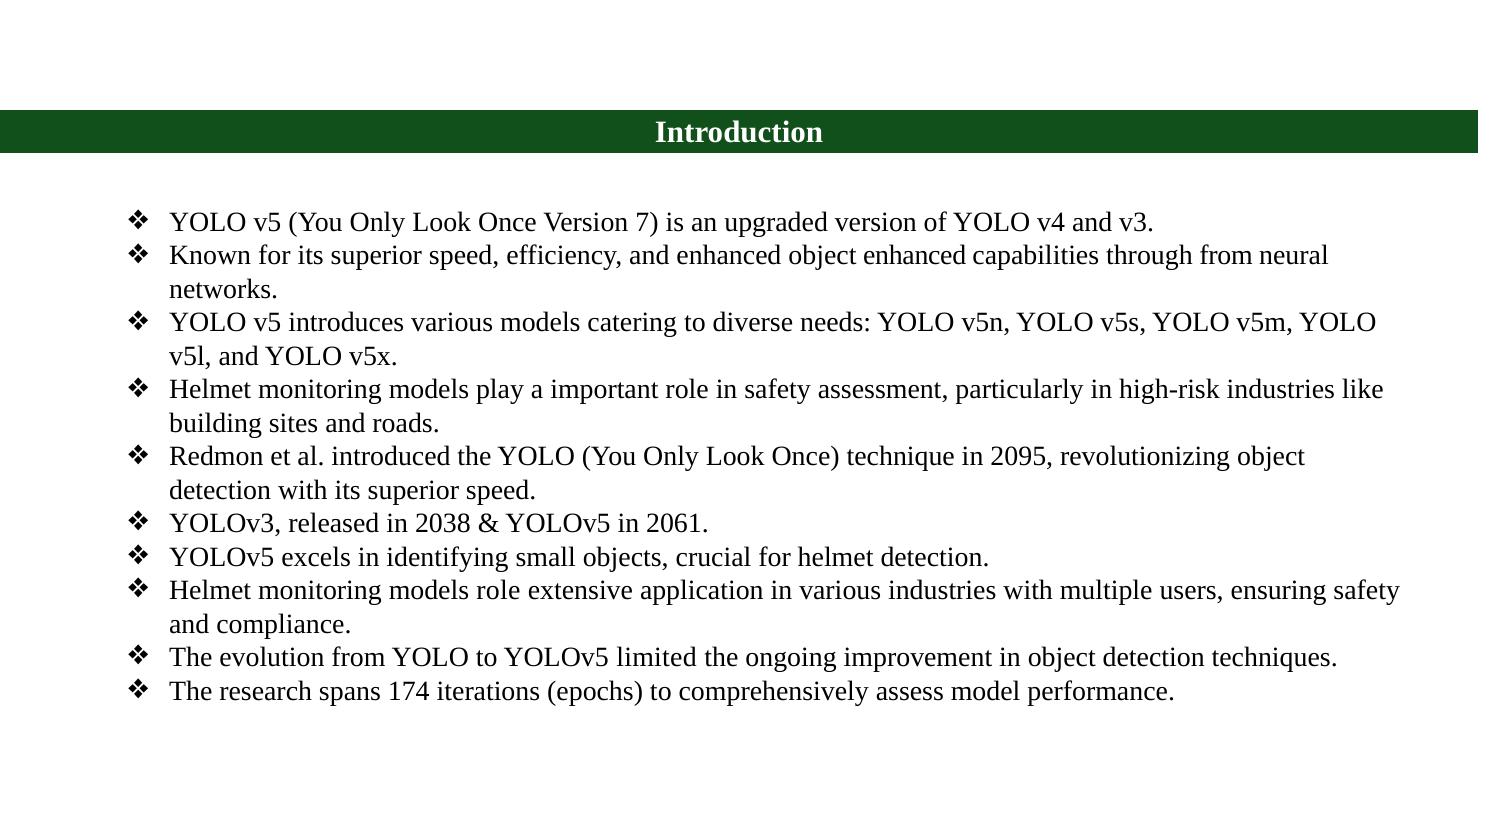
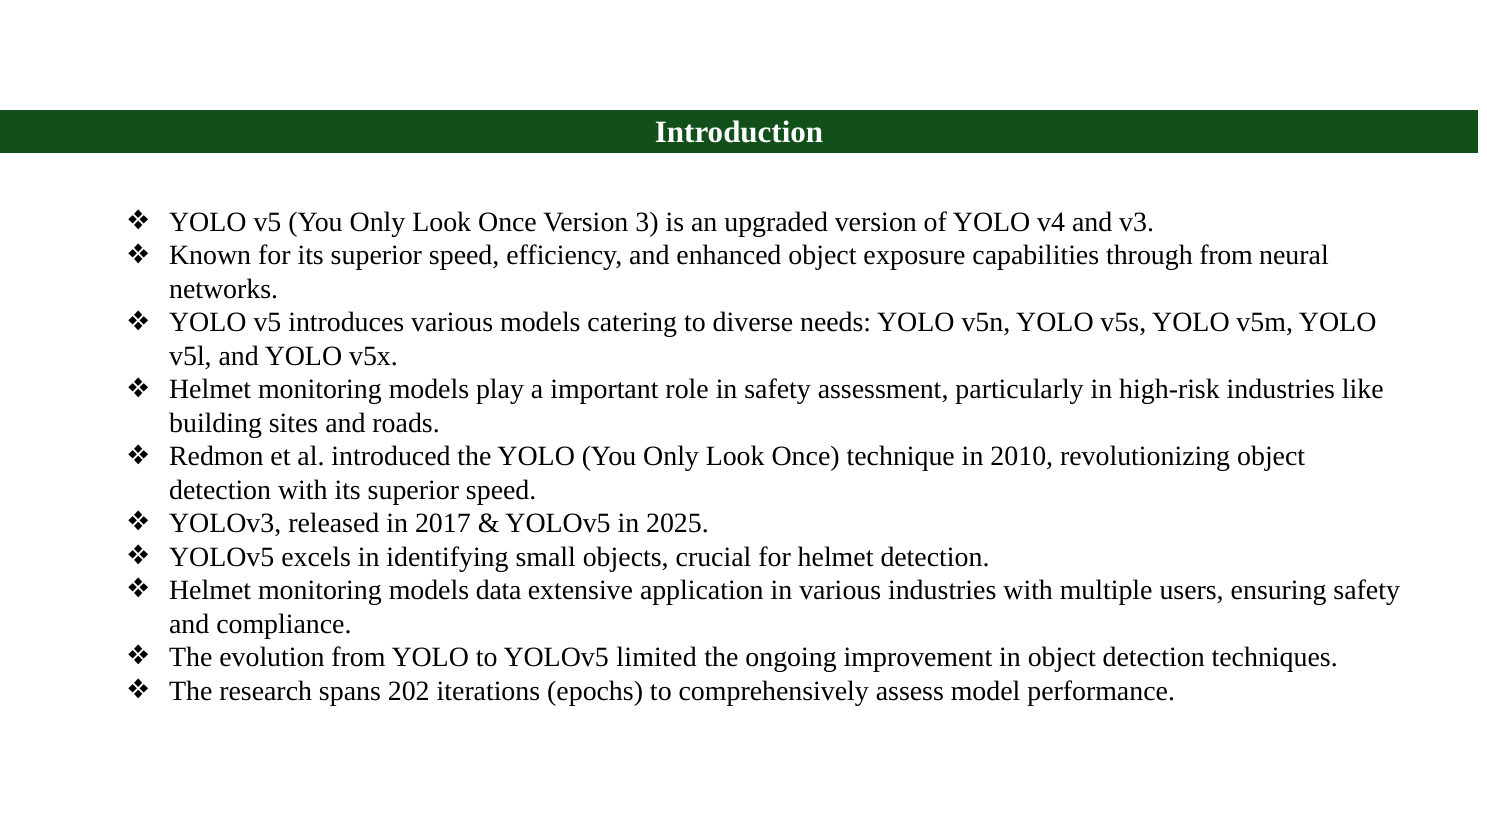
7: 7 -> 3 (647, 222)
object enhanced: enhanced -> exposure (914, 256)
2095: 2095 -> 2010 (1022, 456)
2038: 2038 -> 2017 (443, 523)
2061: 2061 -> 2025 (677, 523)
models role: role -> data (499, 590)
174: 174 -> 202 (409, 690)
